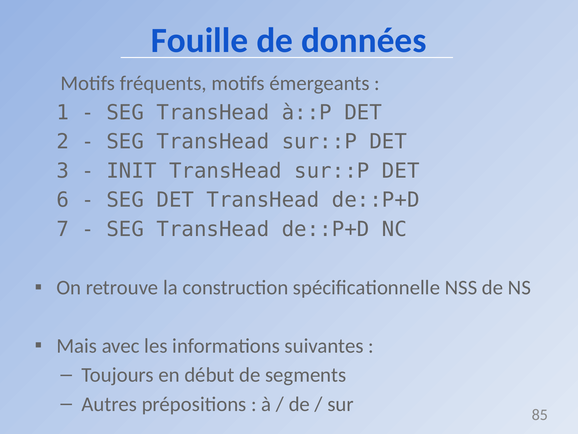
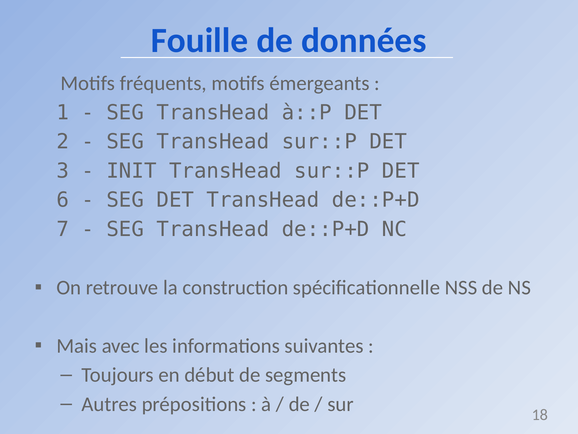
85: 85 -> 18 (540, 414)
